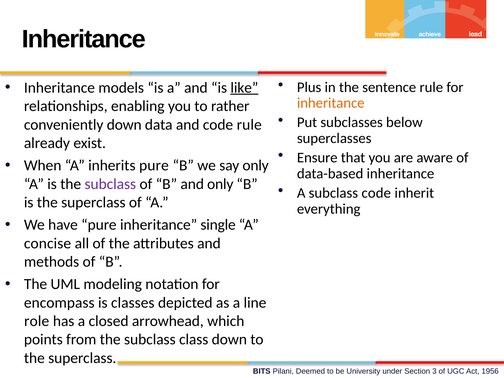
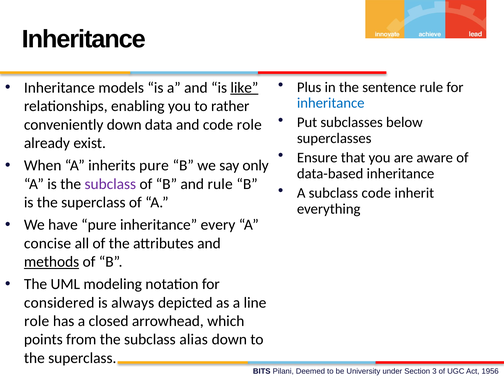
inheritance colour: orange -> blue (331, 103)
code rule: rule -> role (249, 125)
and only: only -> rule (220, 184)
single: single -> every (218, 225)
methods underline: none -> present (52, 262)
encompass: encompass -> considered (59, 303)
classes: classes -> always (133, 303)
class: class -> alias (194, 340)
